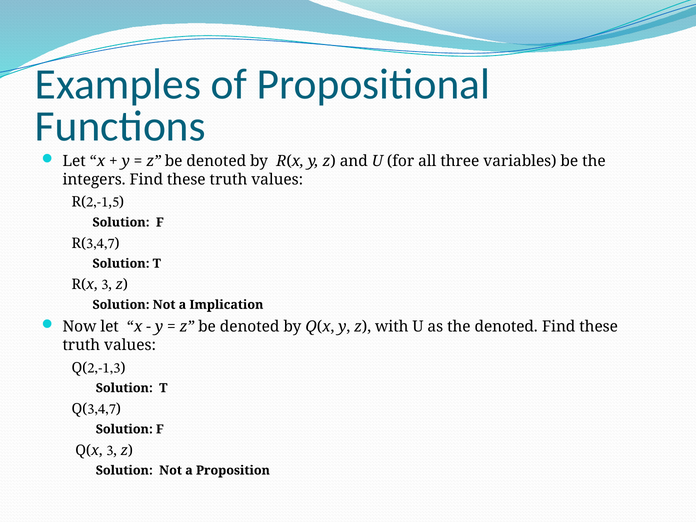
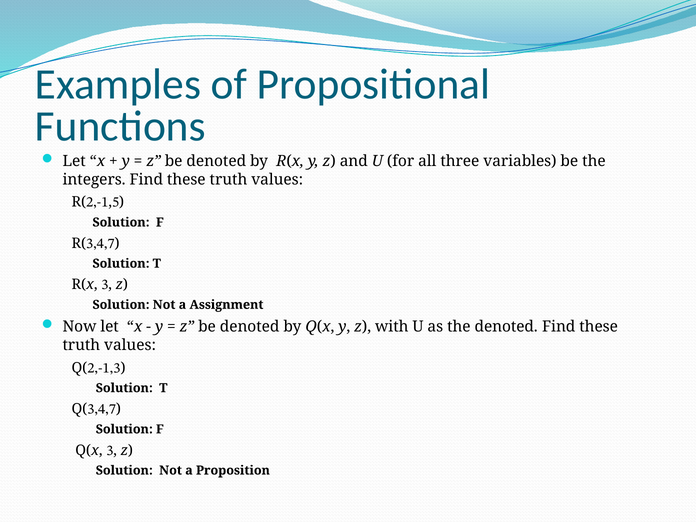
Implication: Implication -> Assignment (226, 305)
